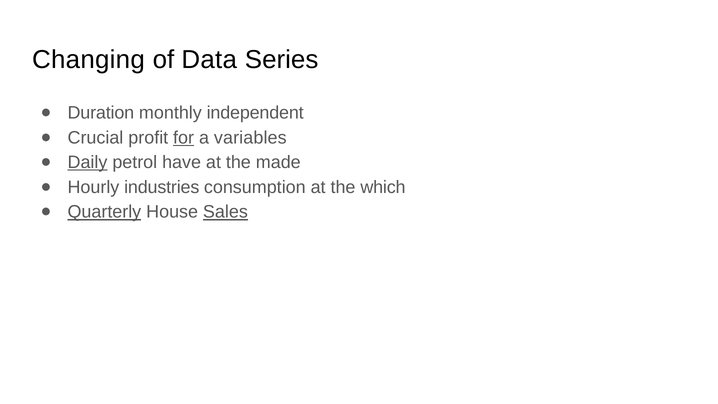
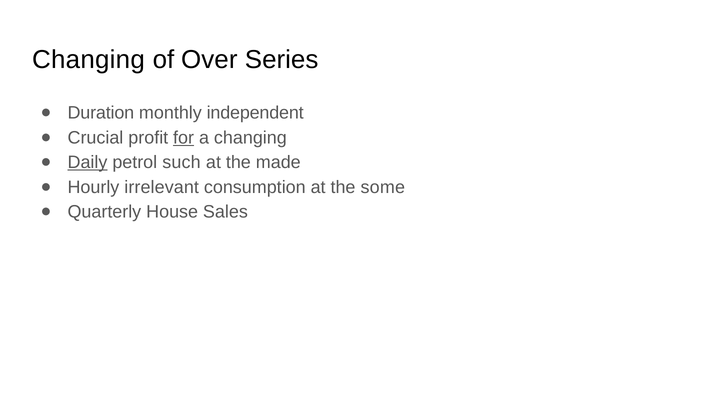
Data: Data -> Over (209, 59)
a variables: variables -> changing (250, 138)
have: have -> such (181, 162)
industries: industries -> irrelevant (162, 187)
which: which -> some (383, 187)
Quarterly underline: present -> none (104, 212)
Sales underline: present -> none (225, 212)
